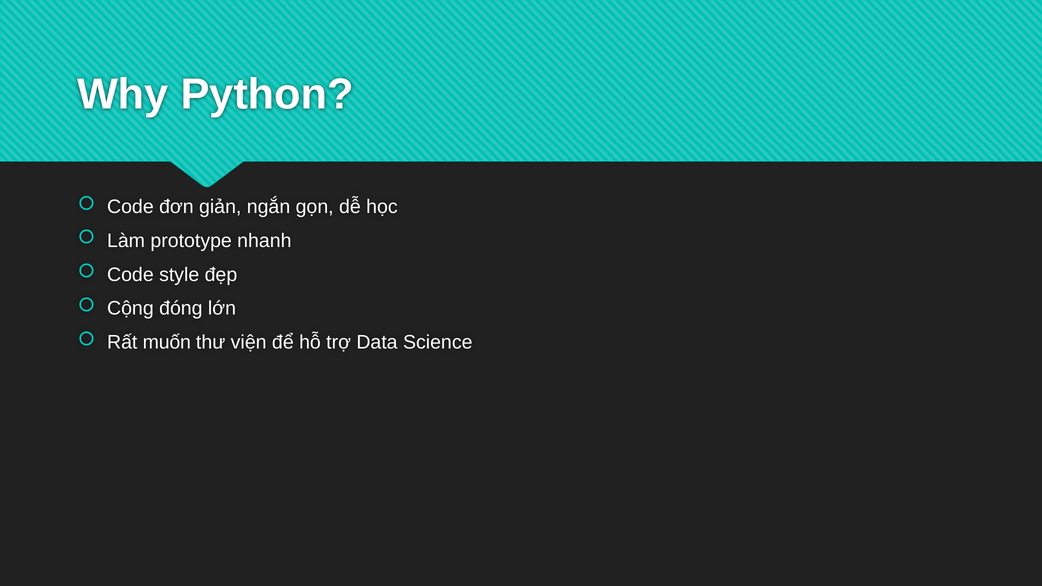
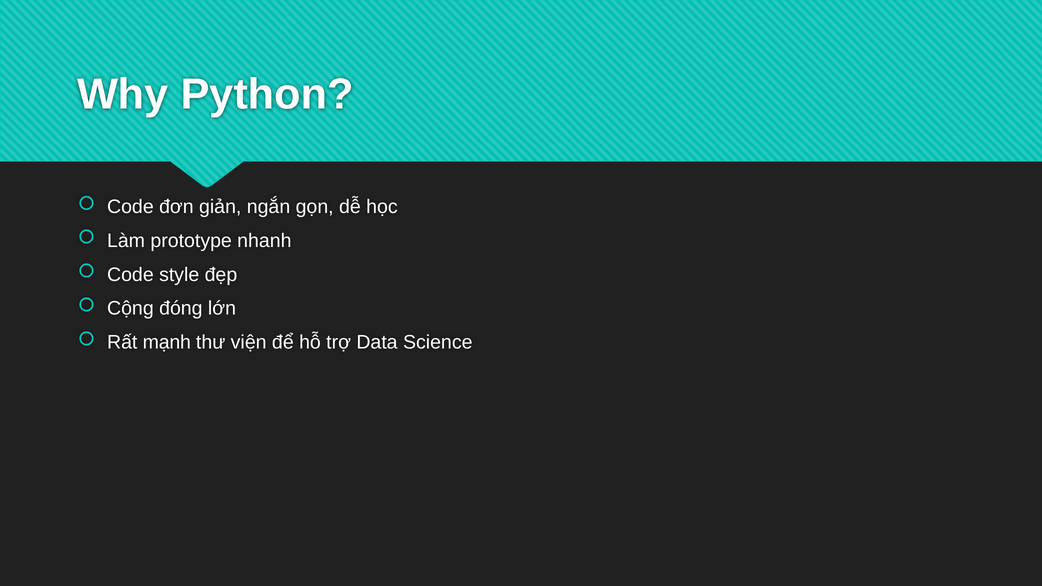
muốn: muốn -> mạnh (167, 342)
